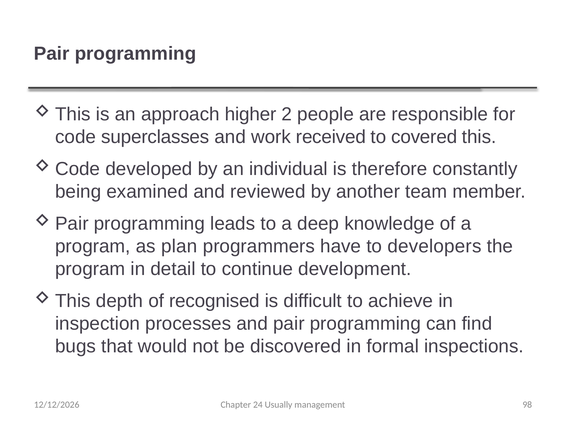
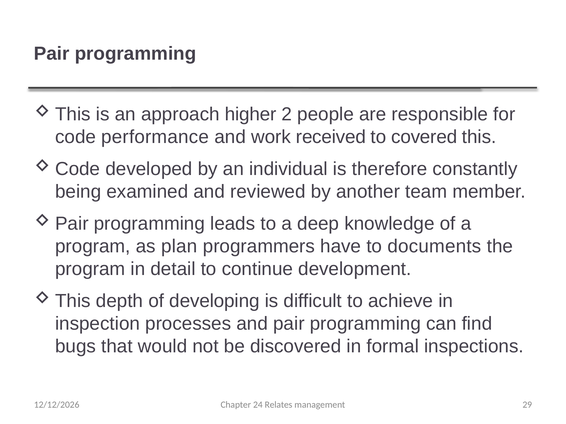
superclasses: superclasses -> performance (155, 137)
developers: developers -> documents (434, 247)
recognised: recognised -> developing (214, 301)
Usually: Usually -> Relates (279, 405)
98: 98 -> 29 (527, 405)
